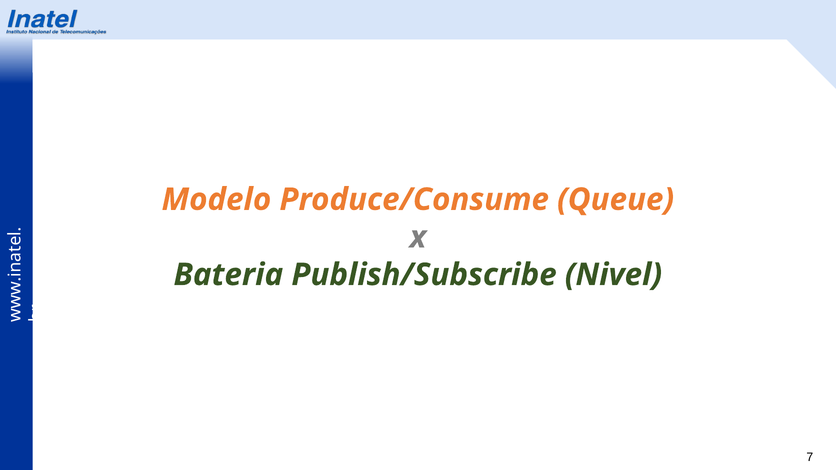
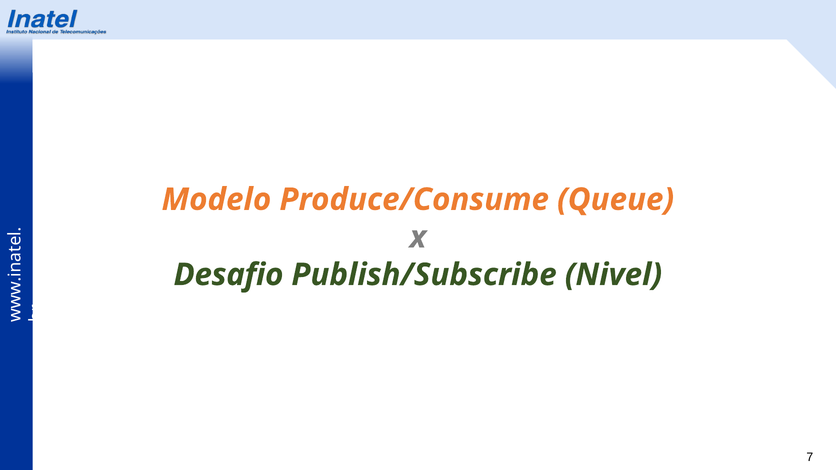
Bateria: Bateria -> Desafio (228, 275)
